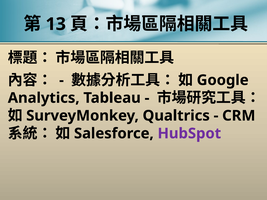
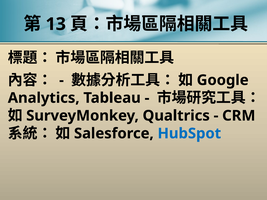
HubSpot colour: purple -> blue (189, 134)
